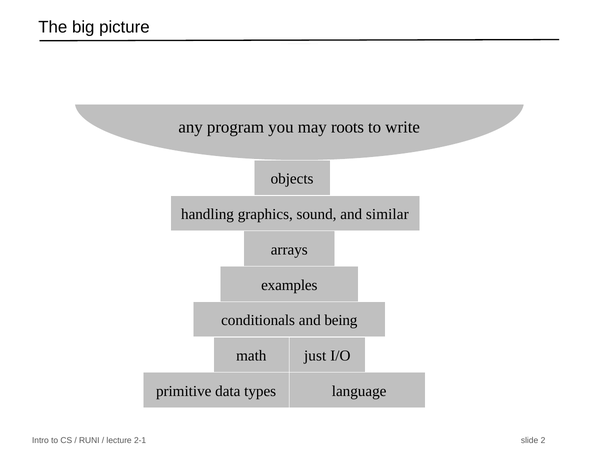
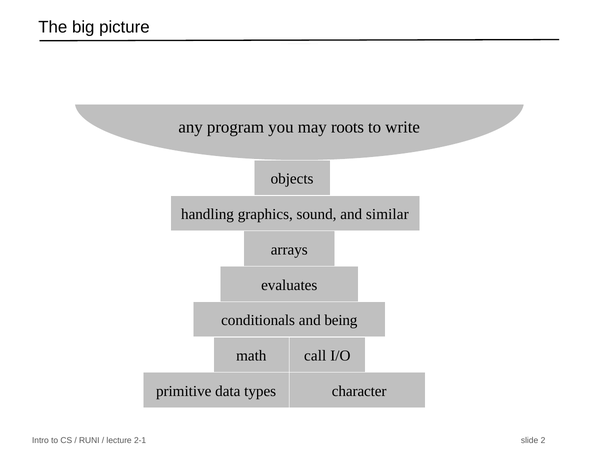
examples: examples -> evaluates (289, 285)
just: just -> call (315, 355)
language: language -> character (359, 391)
